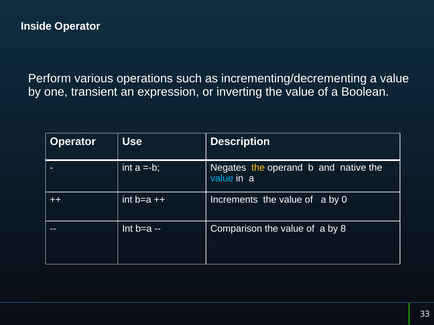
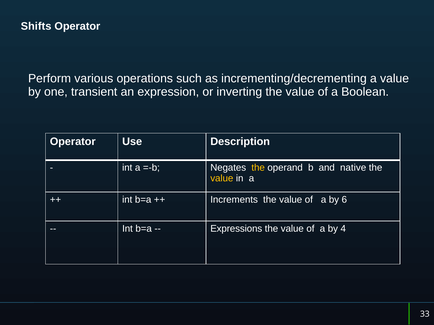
Inside: Inside -> Shifts (36, 26)
value colour: light blue -> yellow (222, 179)
0: 0 -> 6 (344, 200)
Comparison: Comparison -> Expressions (236, 229)
8: 8 -> 4 (343, 229)
